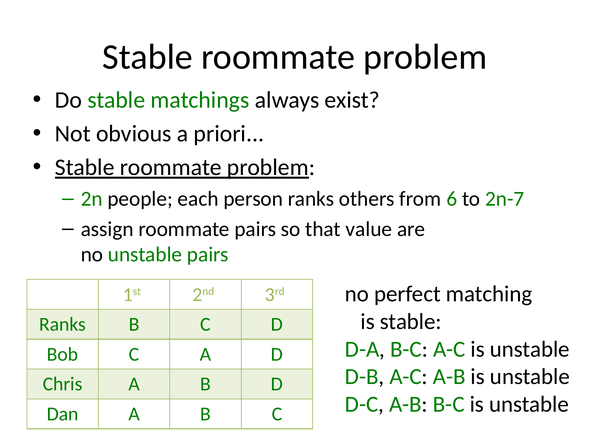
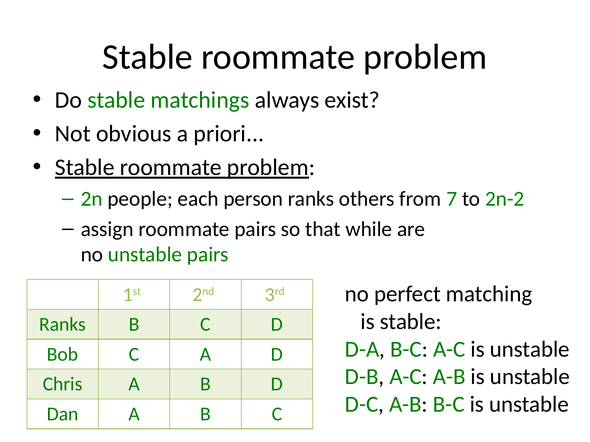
6: 6 -> 7 (452, 199)
2n-7: 2n-7 -> 2n-2 (505, 199)
value: value -> while (369, 229)
